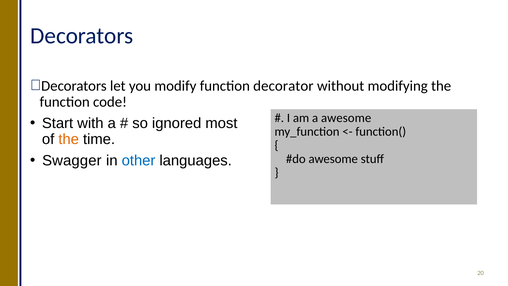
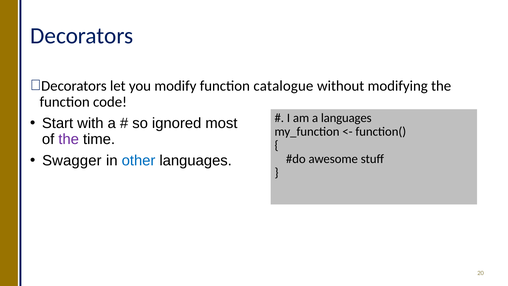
decorator: decorator -> catalogue (283, 86)
a awesome: awesome -> languages (346, 118)
the colour: orange -> purple (69, 139)
